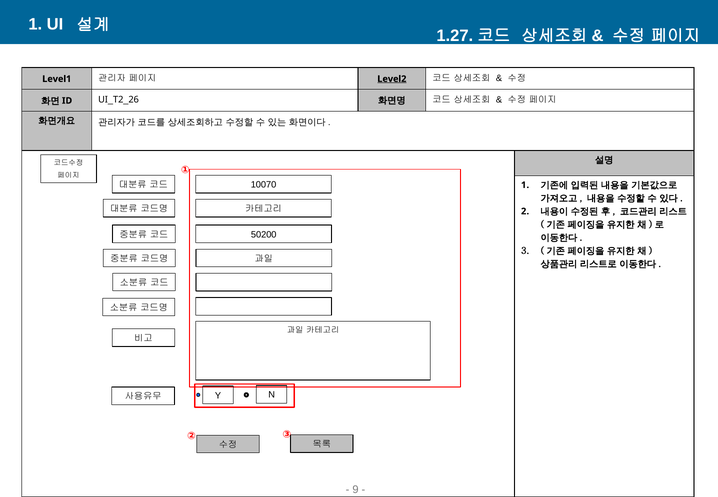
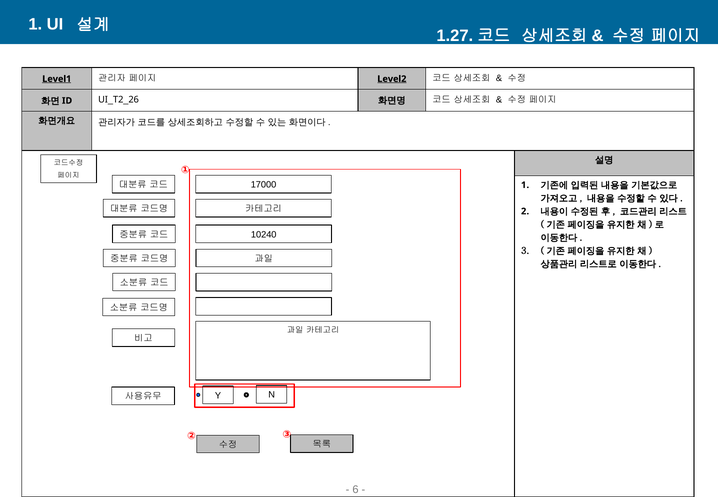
Level1 underline: none -> present (57, 79)
10070: 10070 -> 17000 (264, 185)
50200: 50200 -> 10240 (264, 235)
9: 9 -> 6 (355, 490)
